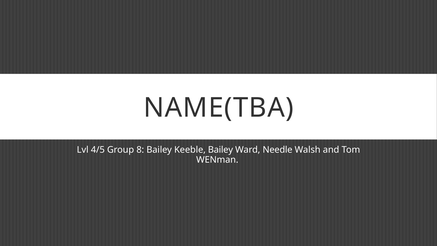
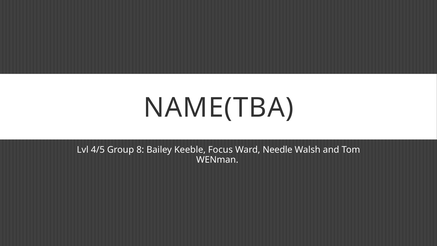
Keeble Bailey: Bailey -> Focus (220, 150)
